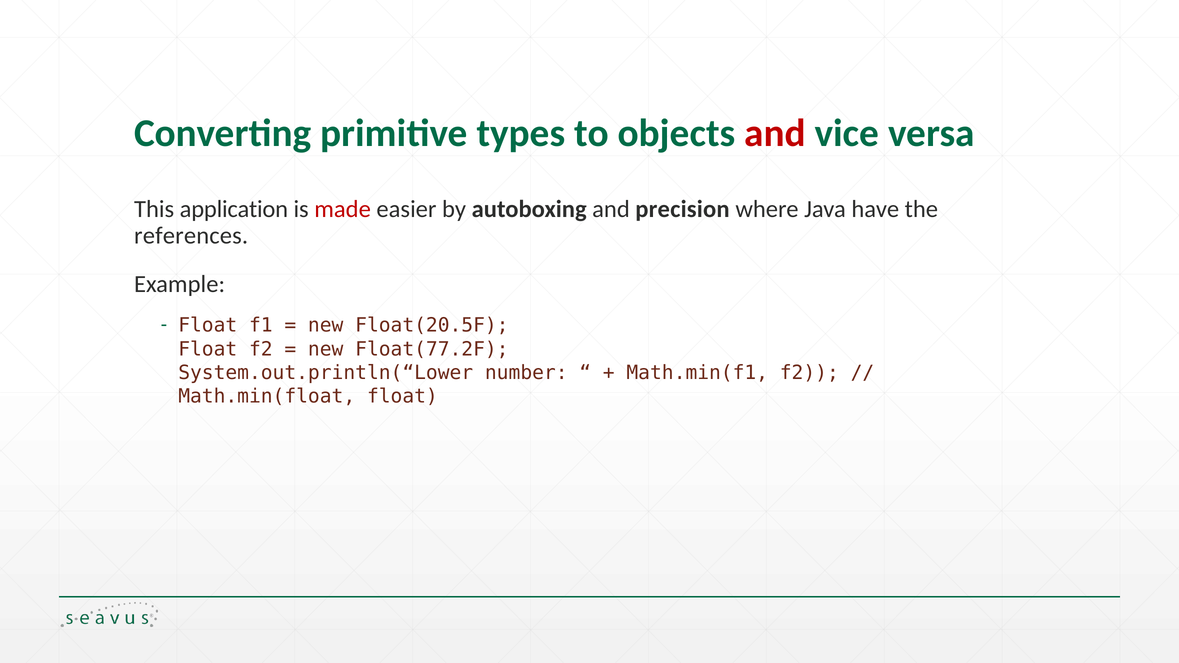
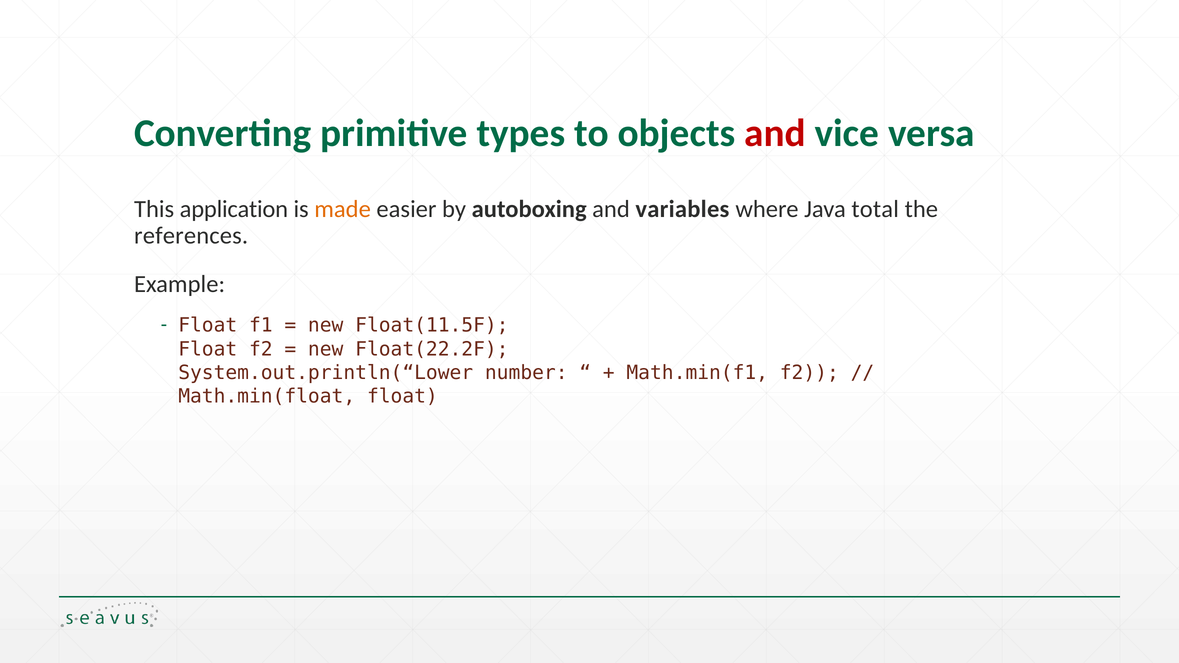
made colour: red -> orange (343, 209)
precision: precision -> variables (682, 209)
have: have -> total (875, 209)
Float(20.5F: Float(20.5F -> Float(11.5F (432, 326)
Float(77.2F: Float(77.2F -> Float(22.2F (432, 349)
